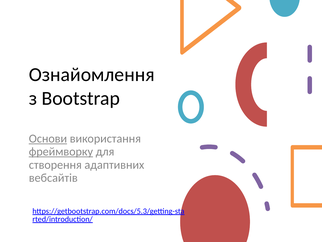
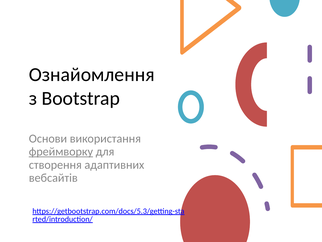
Основи underline: present -> none (48, 138)
